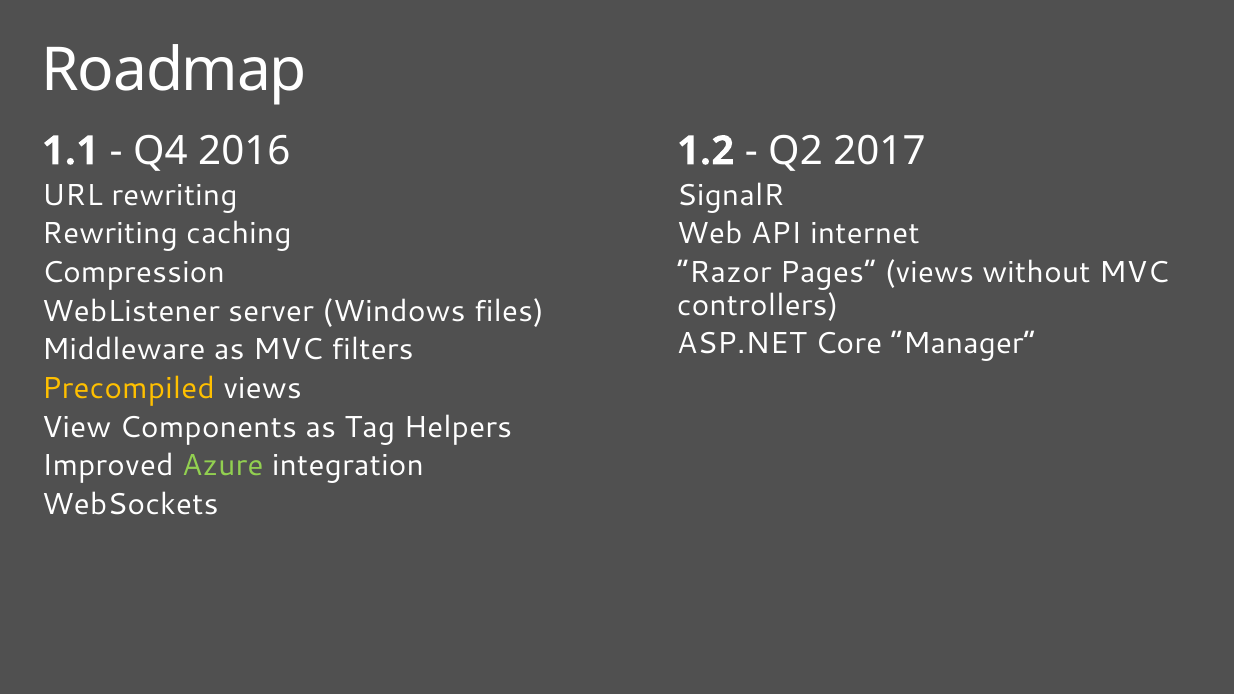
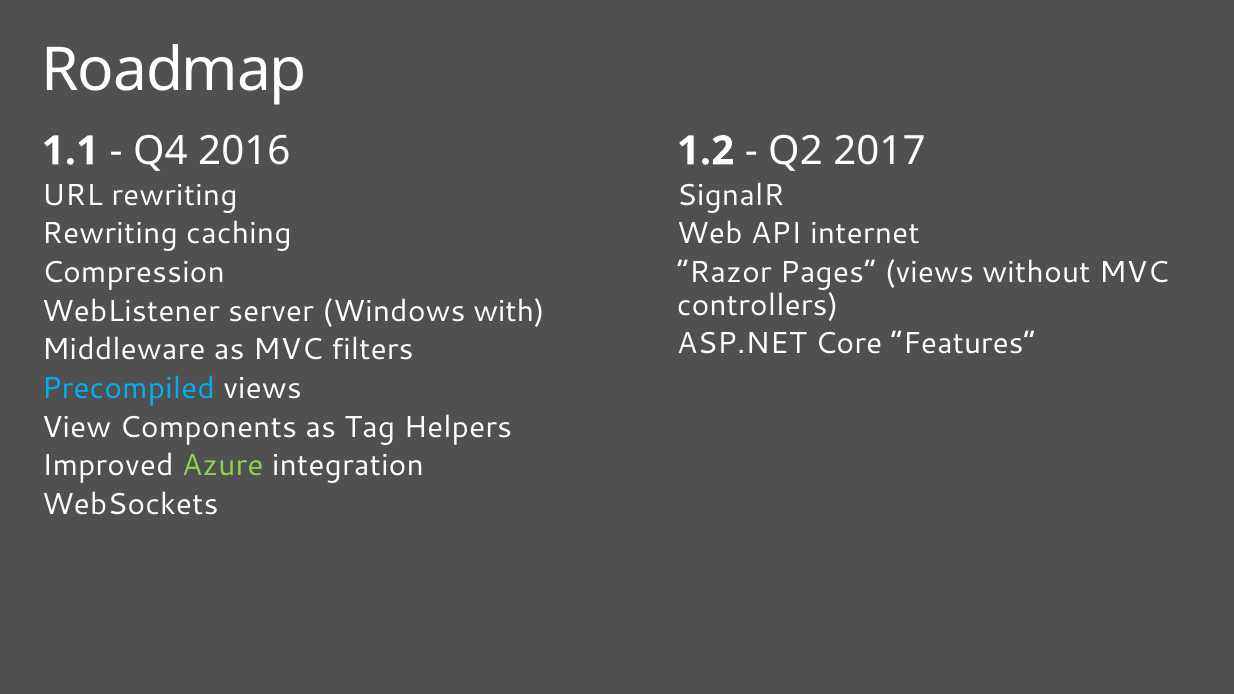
files: files -> with (509, 311)
Manager: Manager -> Features (963, 344)
Precompiled colour: yellow -> light blue (128, 389)
